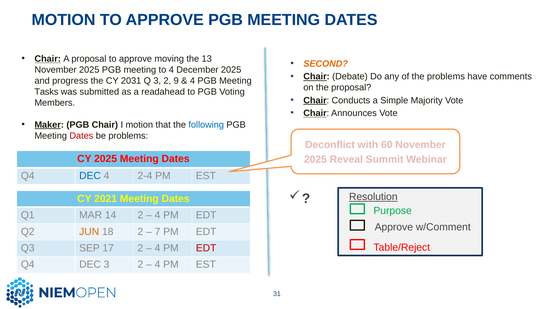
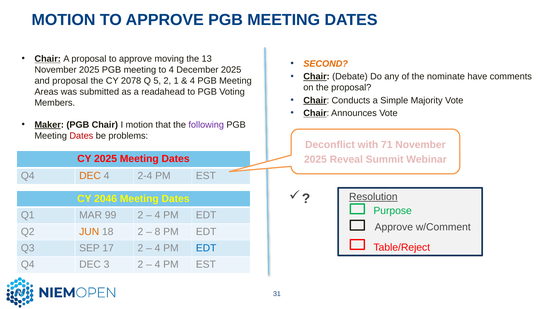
the problems: problems -> nominate (446, 76)
and progress: progress -> proposal (70, 81)
2031: 2031 -> 2078 (131, 81)
Q 3: 3 -> 5 (157, 81)
9: 9 -> 1 (176, 81)
Tasks: Tasks -> Areas (46, 92)
following colour: blue -> purple (206, 125)
60: 60 -> 71 (387, 145)
DEC colour: blue -> orange (90, 176)
2021: 2021 -> 2046 (106, 198)
14: 14 -> 99 (111, 215)
7: 7 -> 8 (158, 231)
EDT colour: red -> blue (206, 248)
